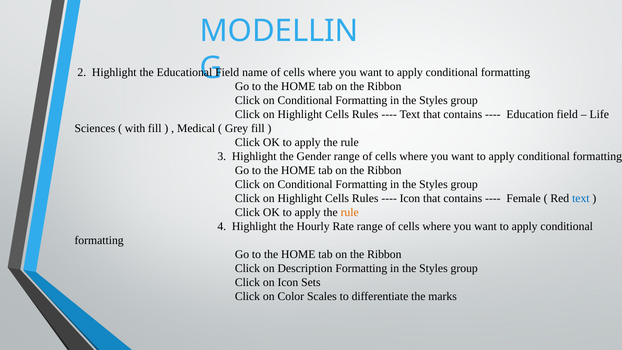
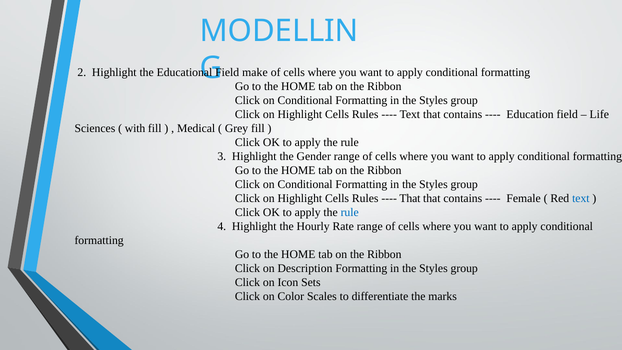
name: name -> make (255, 72)
Icon: Icon -> That (410, 198)
rule colour: orange -> blue (350, 212)
